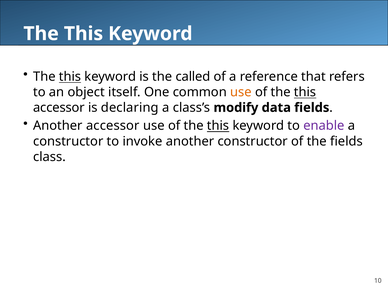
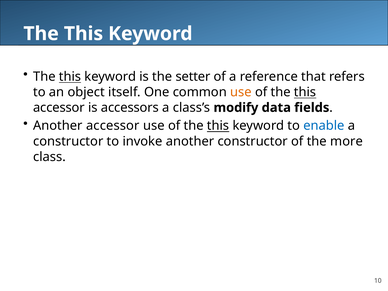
called: called -> setter (193, 77)
declaring: declaring -> accessors (130, 108)
enable colour: purple -> blue (324, 126)
the fields: fields -> more (346, 141)
